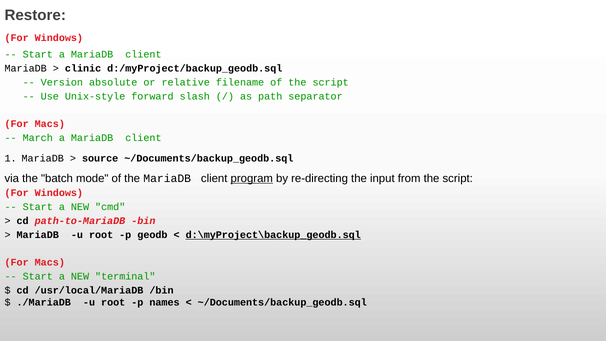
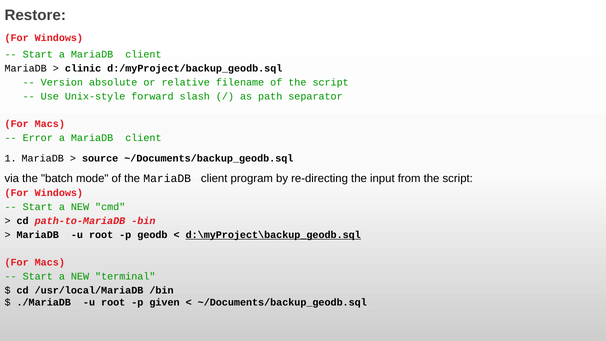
March: March -> Error (38, 138)
program underline: present -> none (252, 178)
names: names -> given (165, 302)
